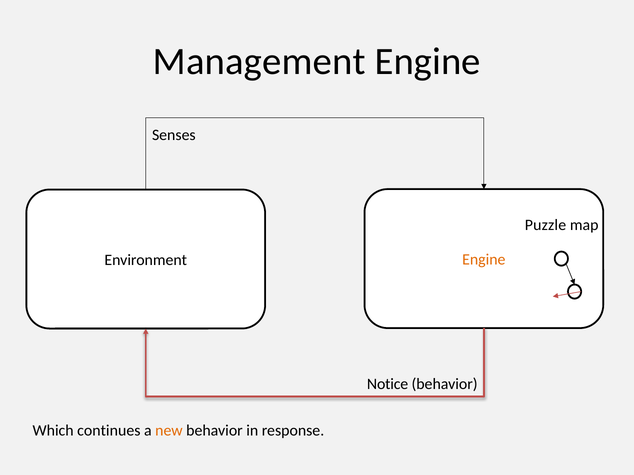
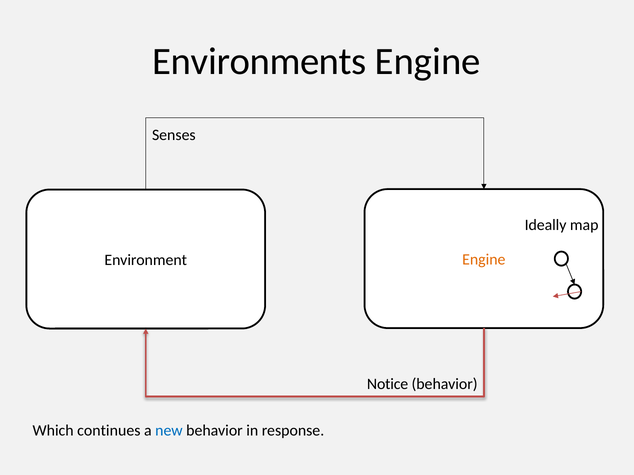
Management: Management -> Environments (260, 61)
Puzzle: Puzzle -> Ideally (546, 225)
new colour: orange -> blue (169, 431)
